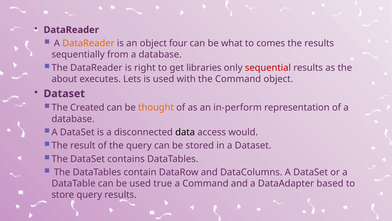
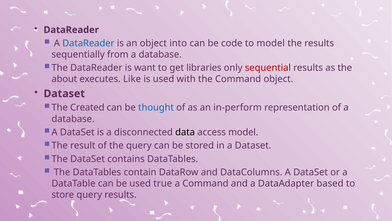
DataReader colour: orange -> blue (88, 43)
four: four -> into (178, 43)
what: what -> code (232, 43)
to comes: comes -> model (271, 43)
right: right -> want (145, 68)
Lets: Lets -> Like (132, 79)
thought colour: orange -> blue (156, 107)
access would: would -> model (243, 132)
